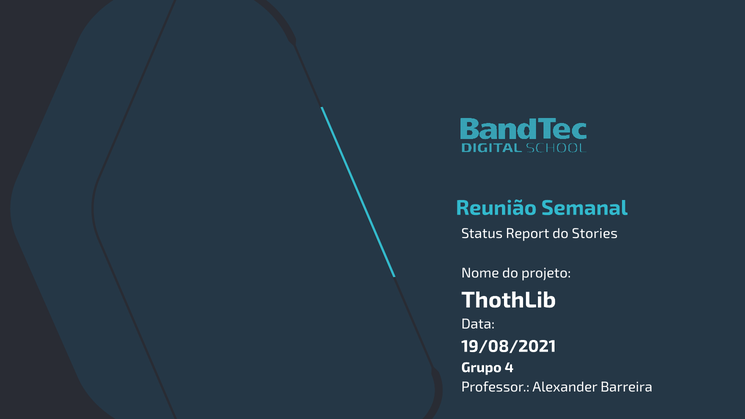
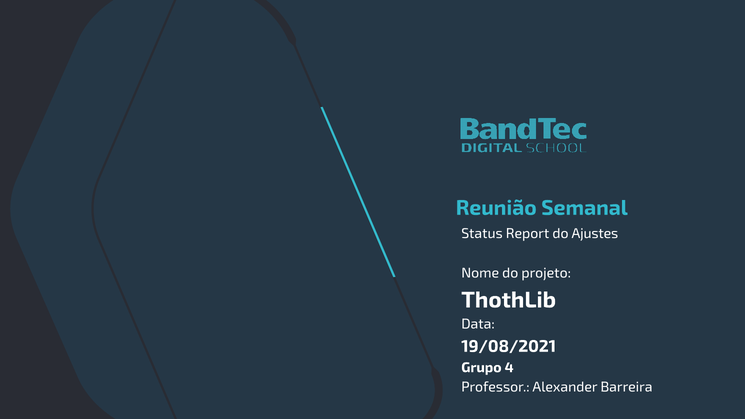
Stories: Stories -> Ajustes (595, 234)
